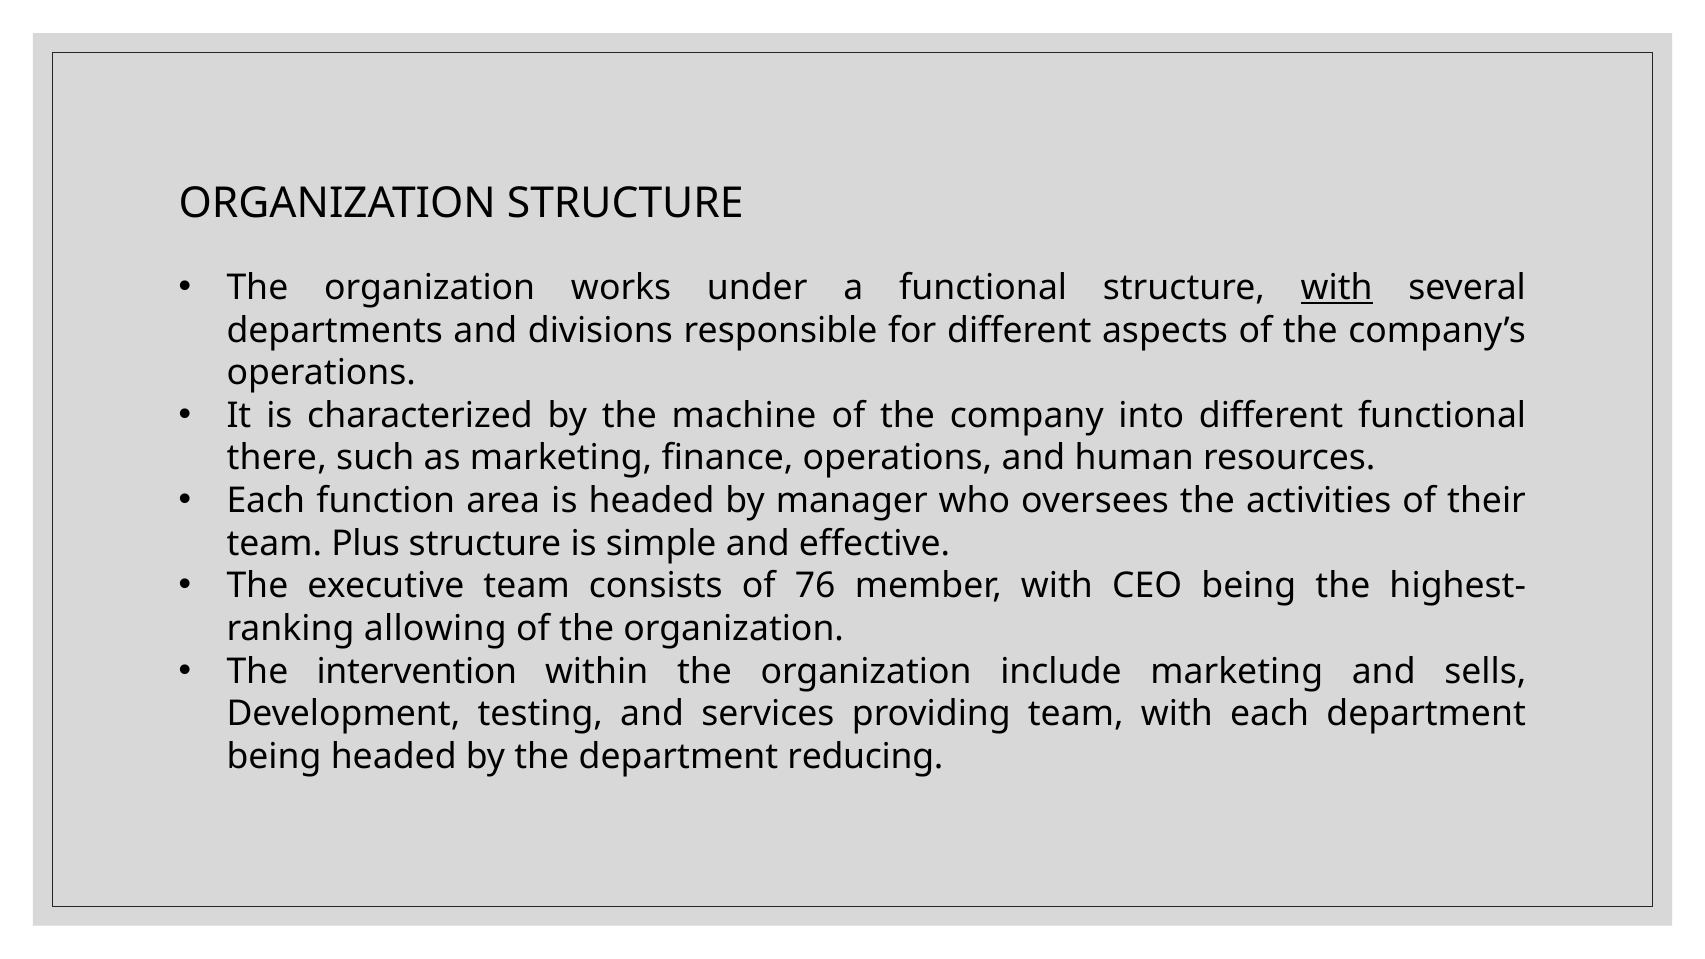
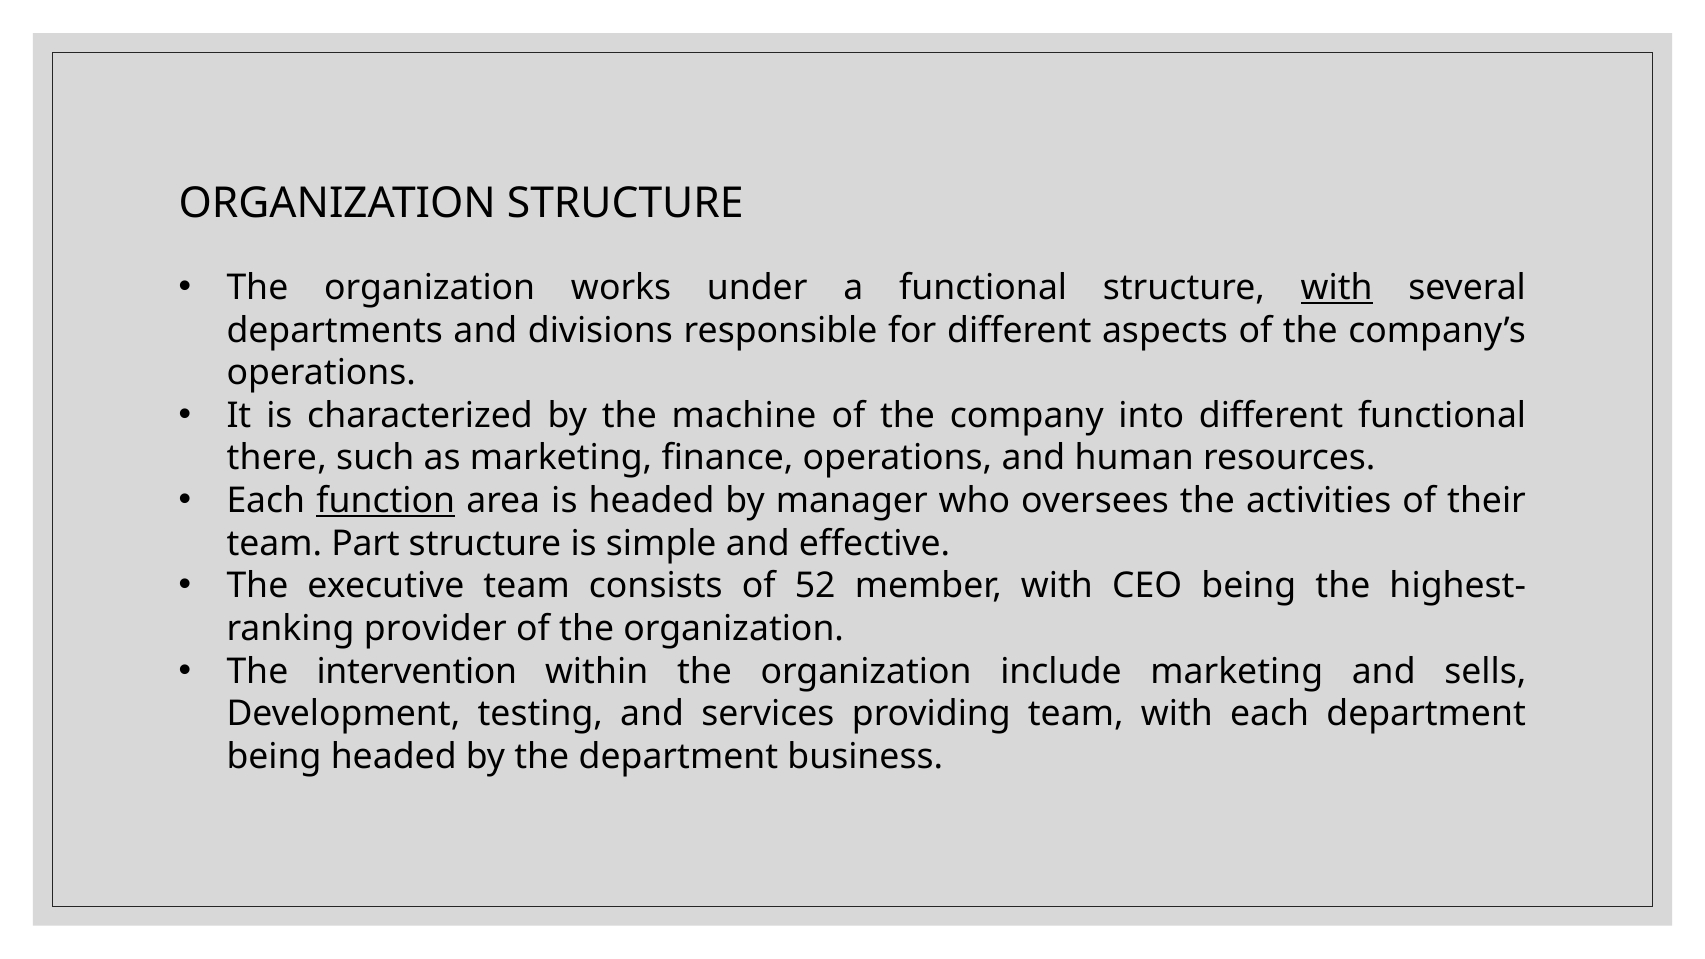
function underline: none -> present (386, 501)
Plus: Plus -> Part (366, 544)
76: 76 -> 52 (815, 586)
allowing: allowing -> provider (435, 629)
reducing: reducing -> business (865, 757)
